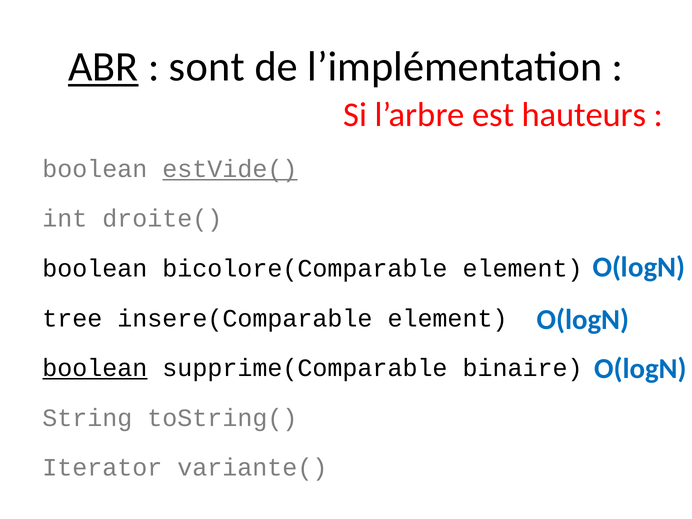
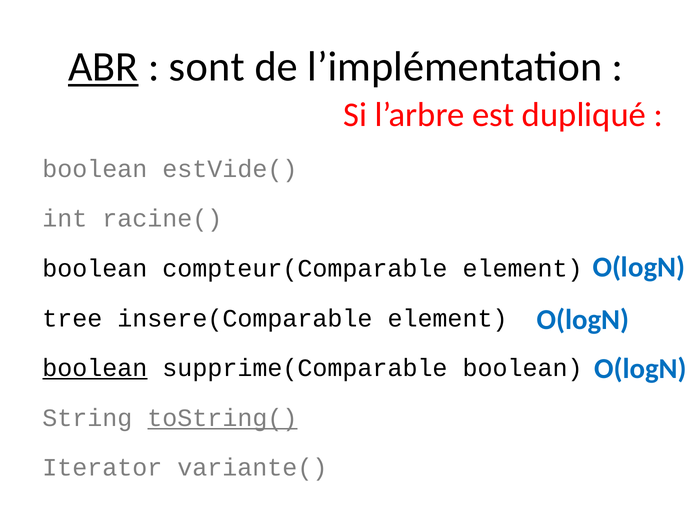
hauteurs: hauteurs -> dupliqué (584, 115)
estVide( underline: present -> none (230, 169)
droite(: droite( -> racine( (162, 219)
bicolore(Comparable: bicolore(Comparable -> compteur(Comparable (305, 268)
supprime(Comparable binaire: binaire -> boolean (523, 368)
toString( underline: none -> present (222, 418)
